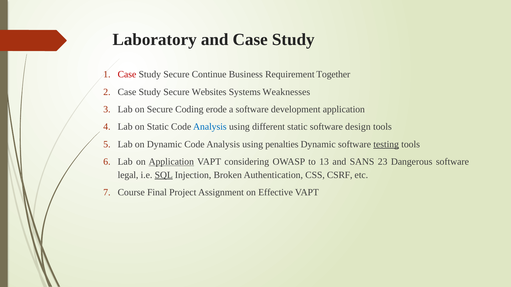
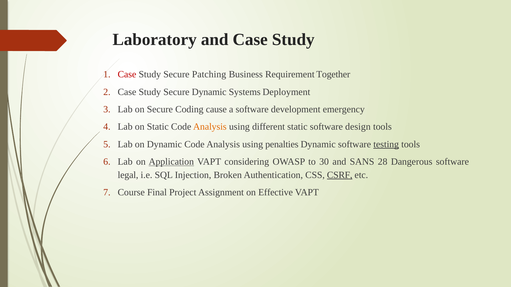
Continue: Continue -> Patching (209, 75)
Secure Websites: Websites -> Dynamic (209, 92)
Weaknesses: Weaknesses -> Deployment (286, 92)
erode: erode -> cause (216, 110)
development application: application -> emergency (344, 110)
Analysis colour: blue -> orange (210, 127)
13: 13 -> 30 (324, 162)
23: 23 -> 28 (383, 162)
SQL underline: present -> none (164, 175)
CSRF underline: none -> present (340, 175)
